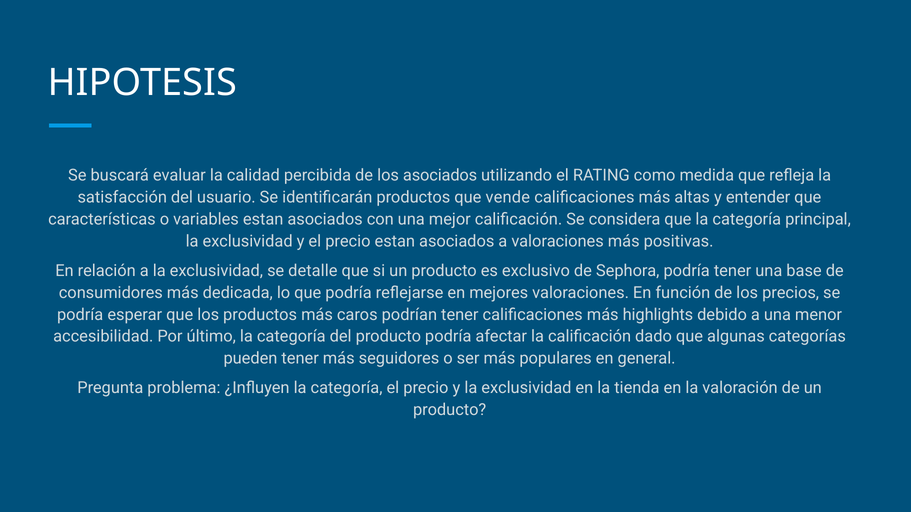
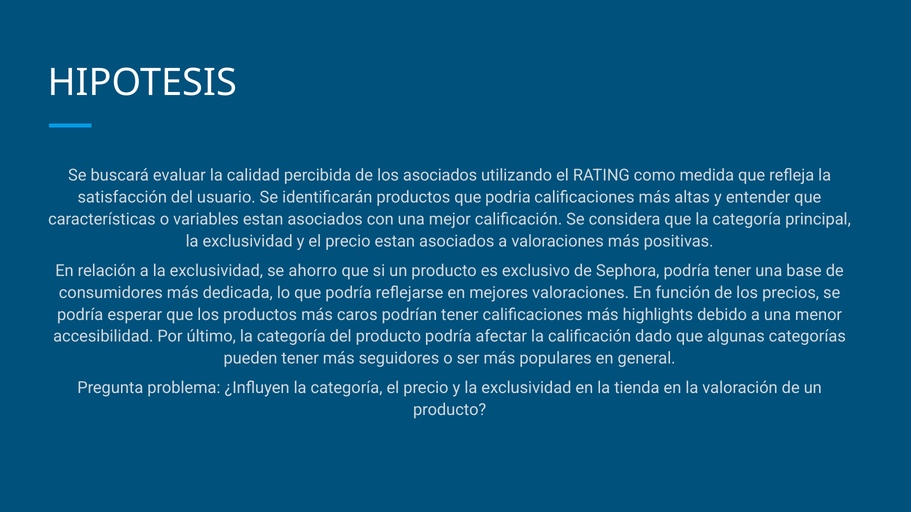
vende: vende -> podria (508, 197)
detalle: detalle -> ahorro (313, 271)
